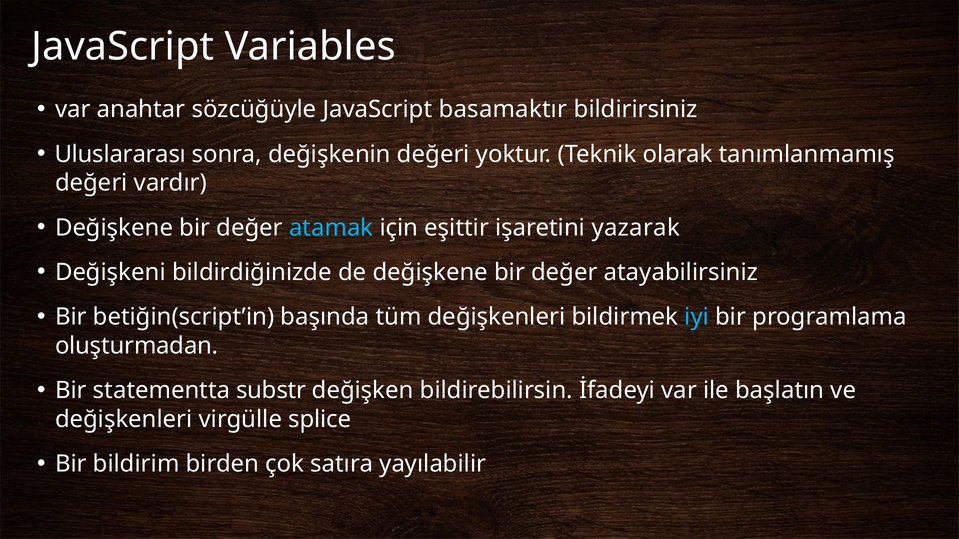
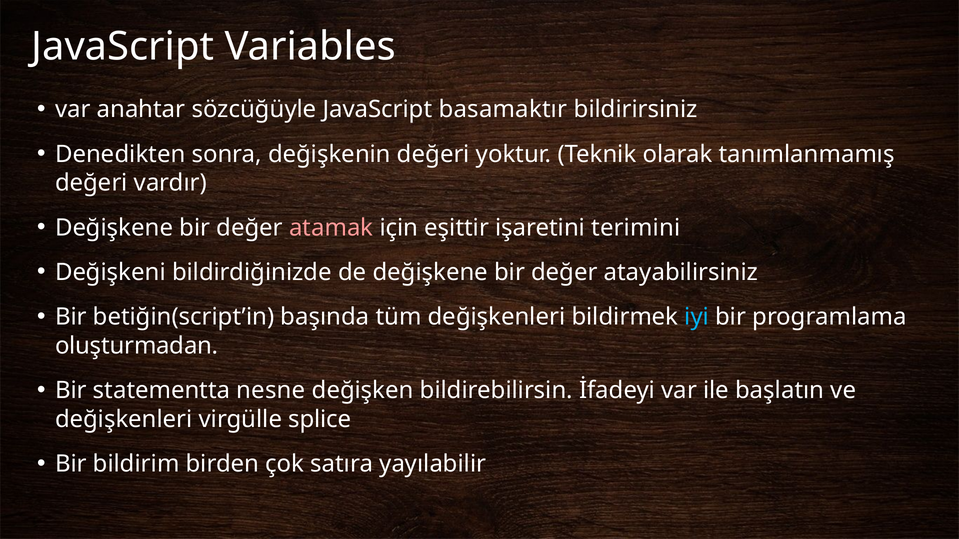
Uluslararası: Uluslararası -> Denedikten (120, 154)
atamak colour: light blue -> pink (331, 228)
yazarak: yazarak -> terimini (636, 228)
substr: substr -> nesne (271, 391)
